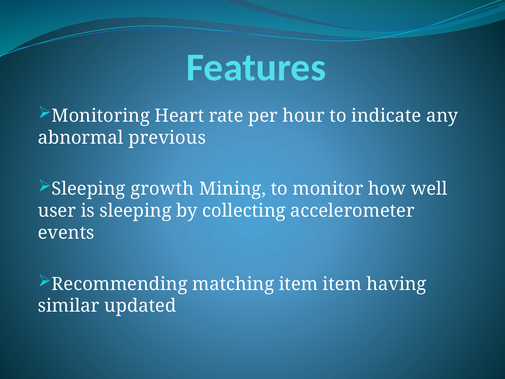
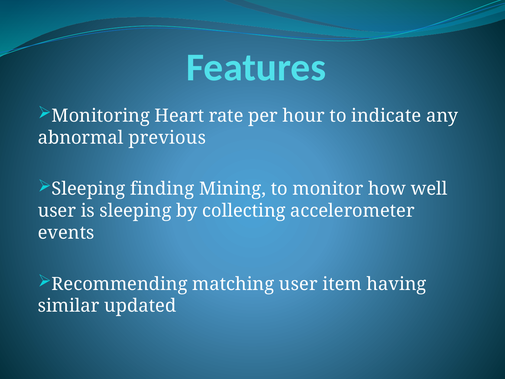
growth: growth -> finding (162, 189)
matching item: item -> user (298, 284)
